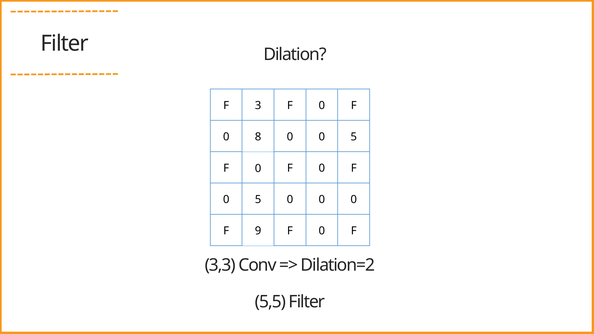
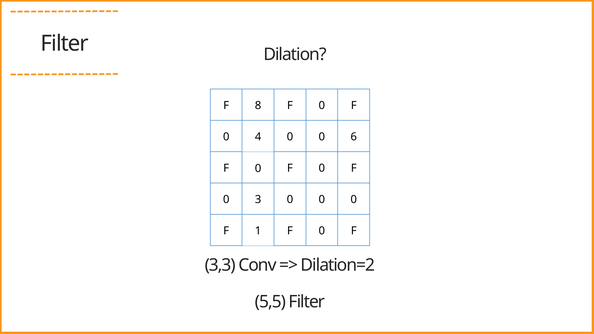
3: 3 -> 8 (258, 106)
8: 8 -> 4 (258, 137)
5: 5 -> 6 (354, 137)
5: 5 -> 3 (258, 200)
9: 9 -> 1 (258, 231)
